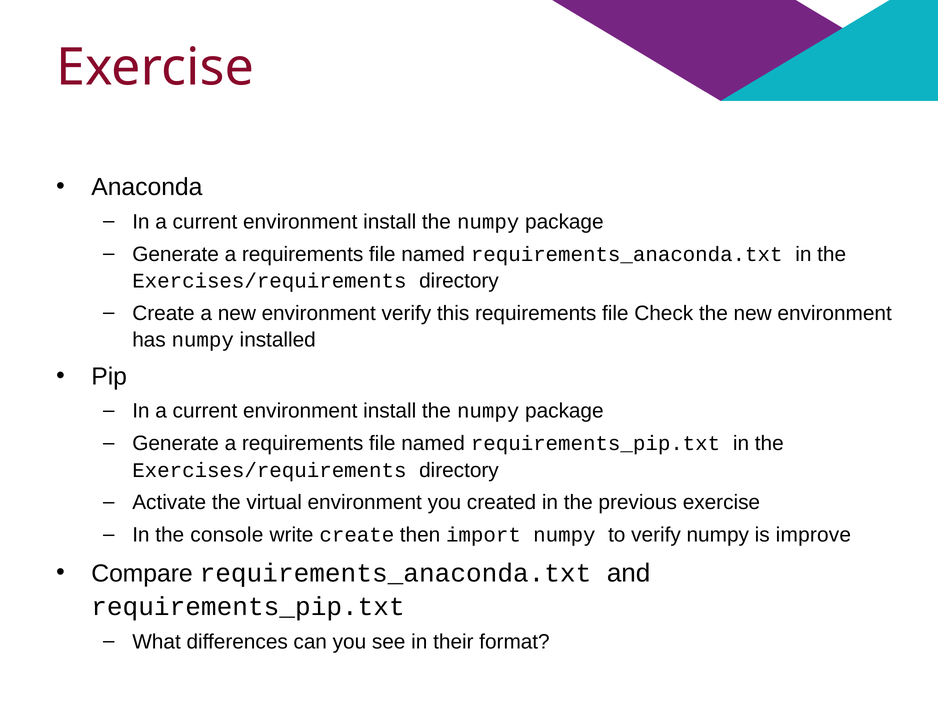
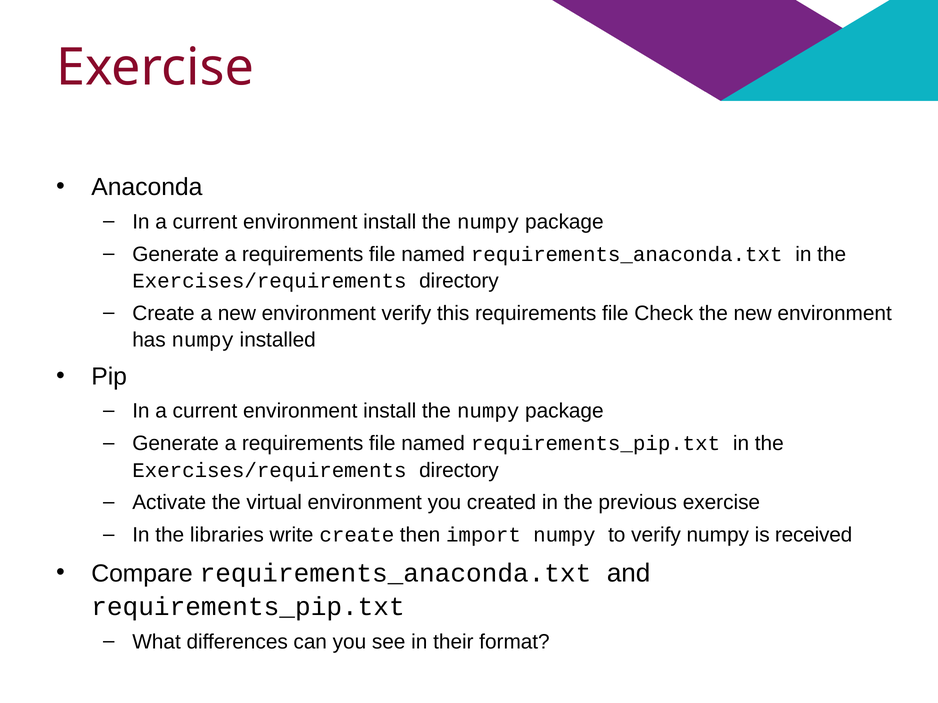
console: console -> libraries (227, 535)
improve: improve -> received (814, 535)
